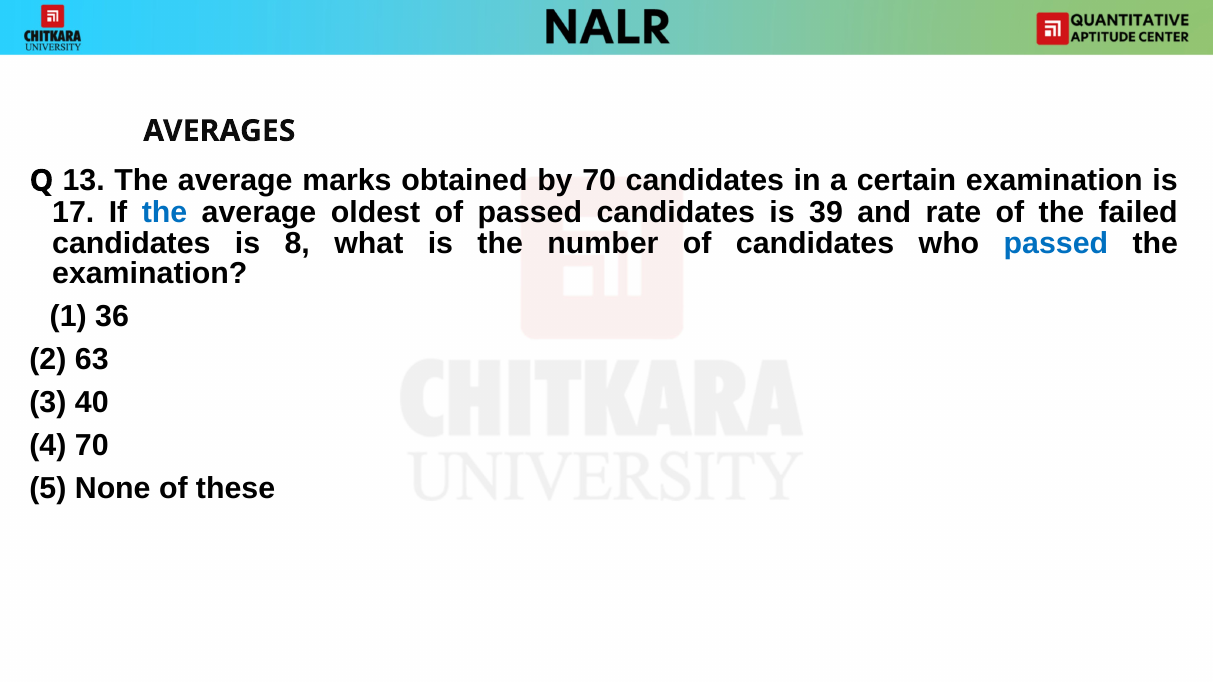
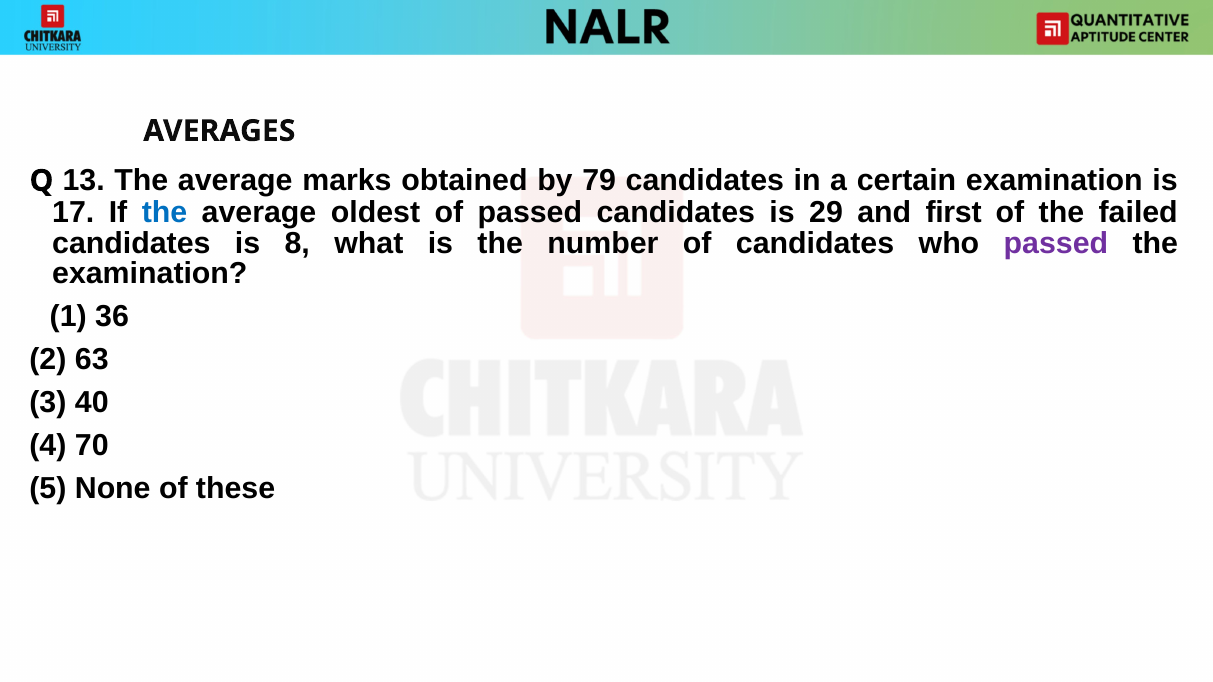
by 70: 70 -> 79 (599, 181)
39: 39 -> 29 (826, 213)
rate: rate -> first (954, 213)
passed colour: blue -> purple (1056, 243)
